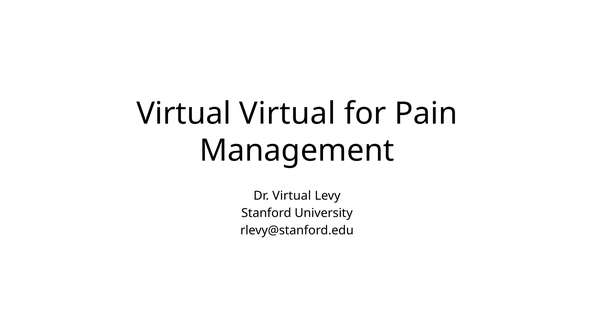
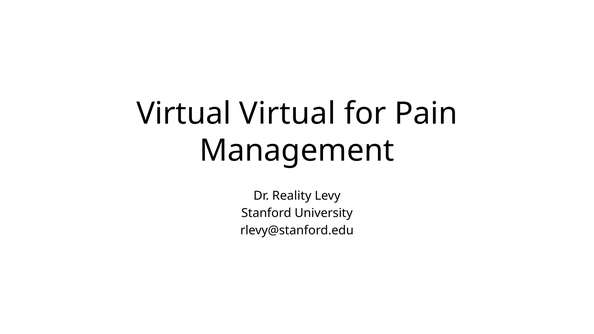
Dr Virtual: Virtual -> Reality (292, 196)
